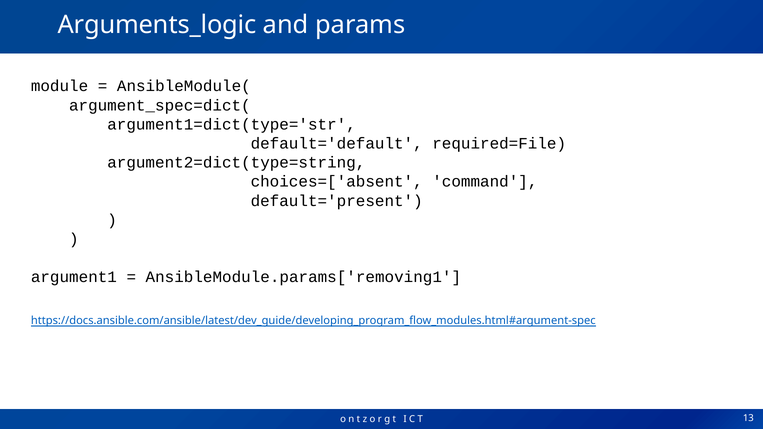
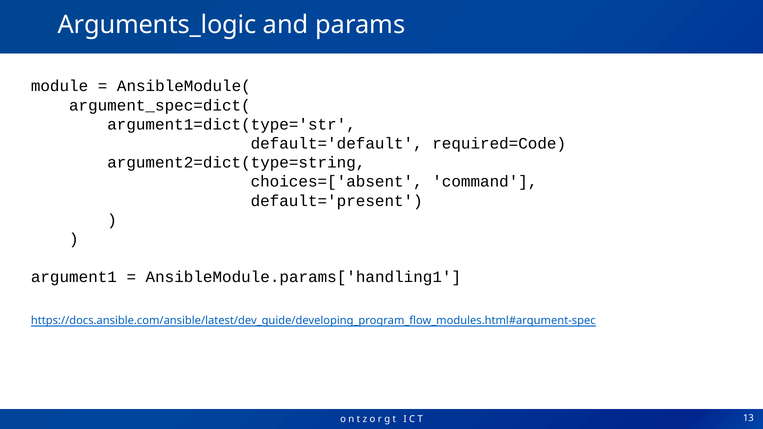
required=File: required=File -> required=Code (499, 144)
AnsibleModule.params['removing1: AnsibleModule.params['removing1 -> AnsibleModule.params['handling1 (303, 277)
